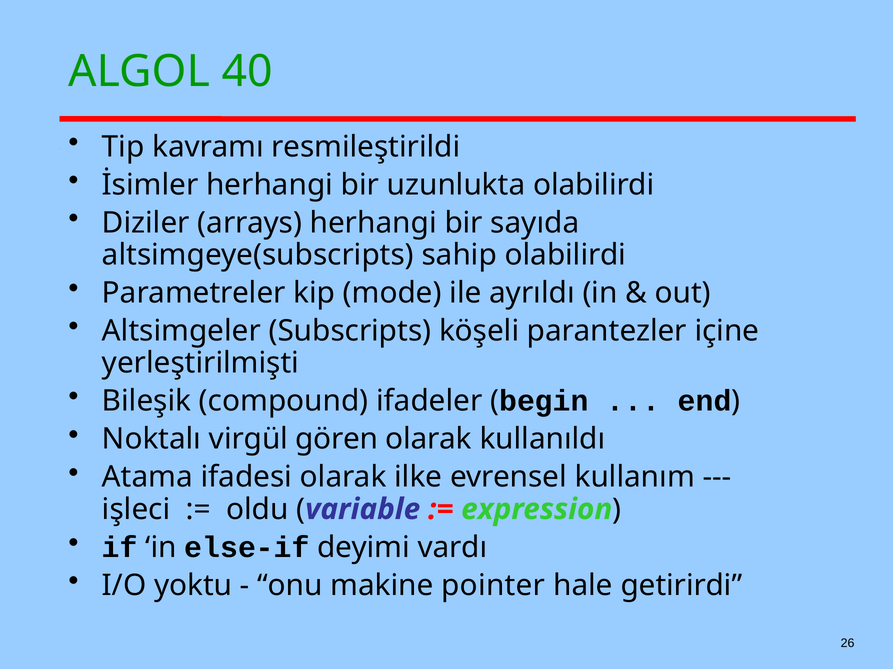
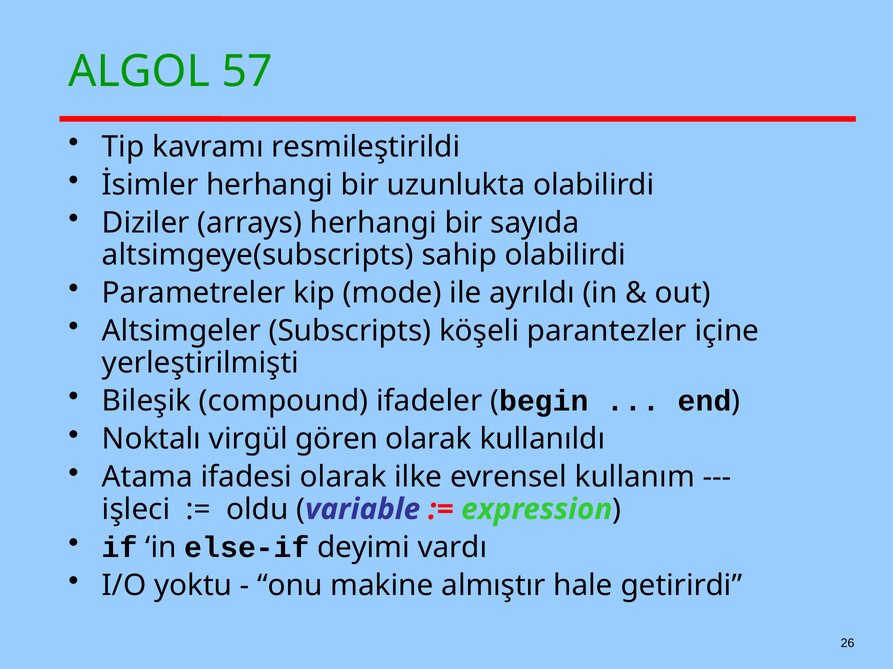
40: 40 -> 57 (247, 72)
pointer: pointer -> almıştır (494, 586)
